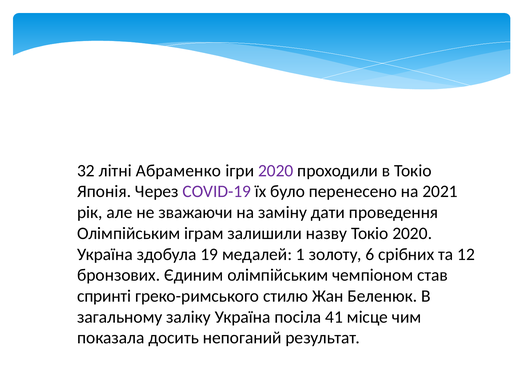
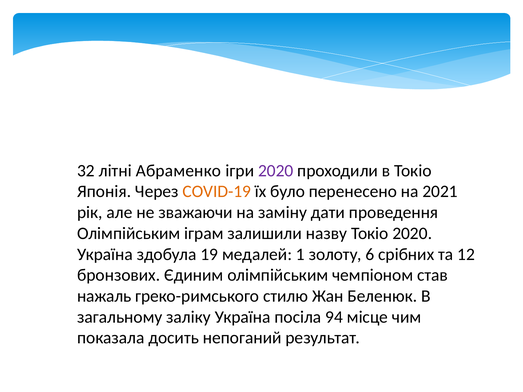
COVID-19 colour: purple -> orange (217, 192)
спринті: спринті -> нажаль (104, 296)
41: 41 -> 94 (334, 317)
